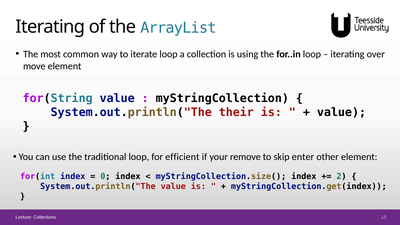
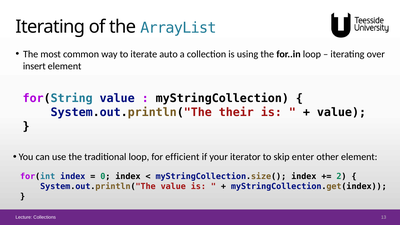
iterate loop: loop -> auto (169, 54)
move: move -> insert (34, 66)
remove: remove -> iterator (245, 157)
